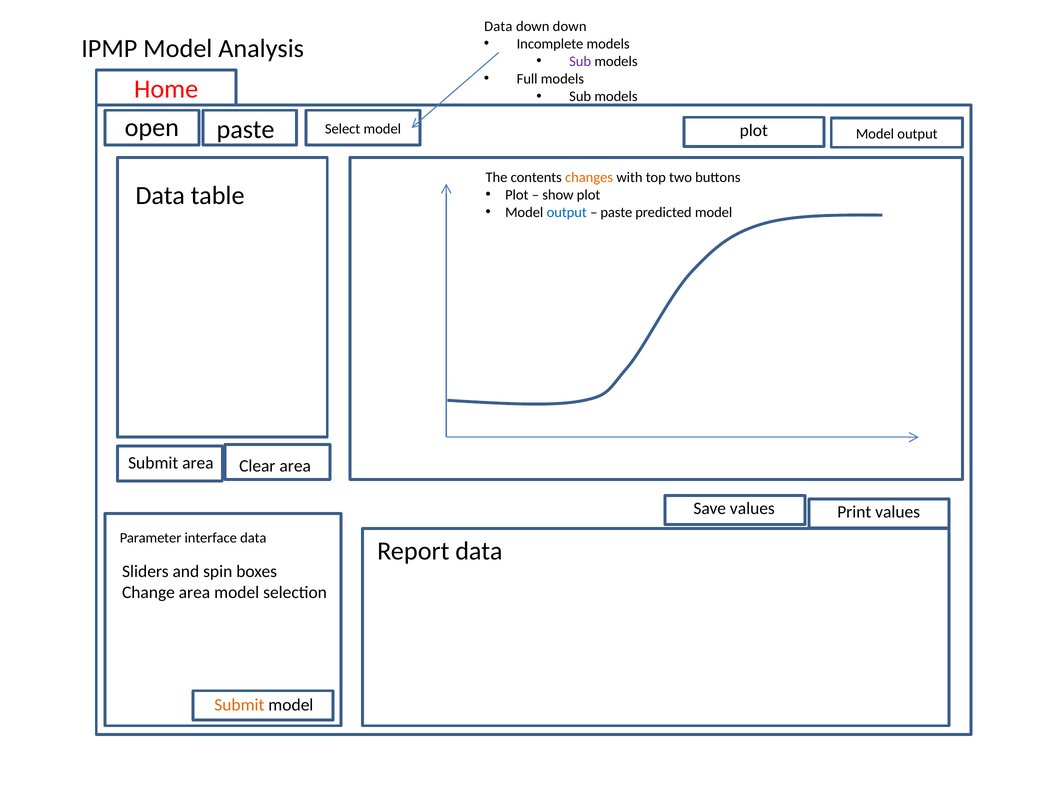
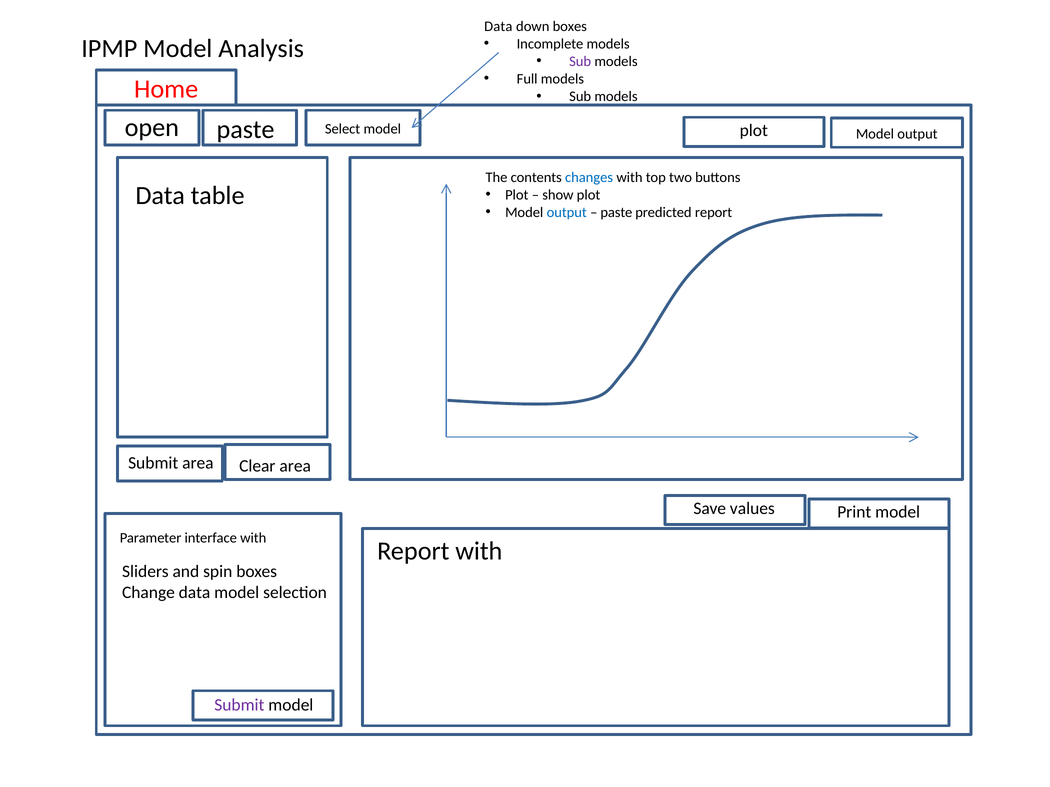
down down: down -> boxes (570, 26)
changes colour: orange -> blue (589, 177)
predicted model: model -> report (714, 213)
Print values: values -> model (898, 512)
interface data: data -> with (253, 538)
Report data: data -> with (479, 551)
Change area: area -> data (195, 593)
Submit colour: orange -> purple (239, 705)
